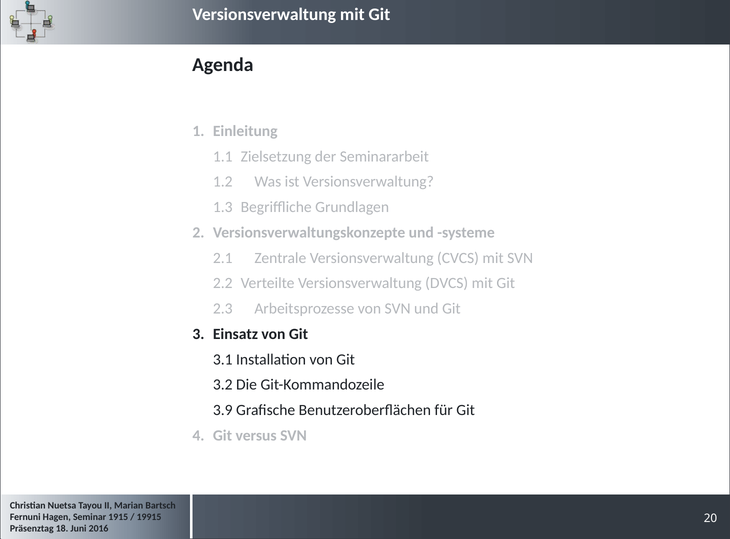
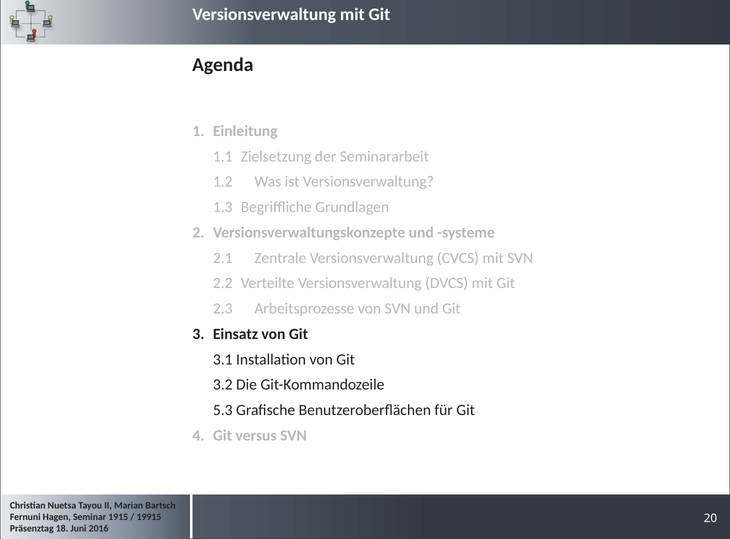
3.9: 3.9 -> 5.3 (223, 410)
